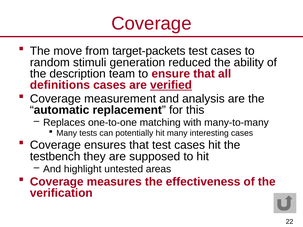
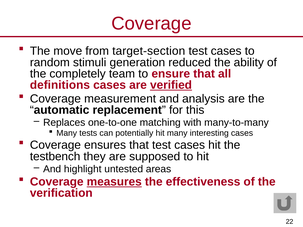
target-packets: target-packets -> target-section (149, 51)
description: description -> completely (78, 74)
measures underline: none -> present (114, 182)
